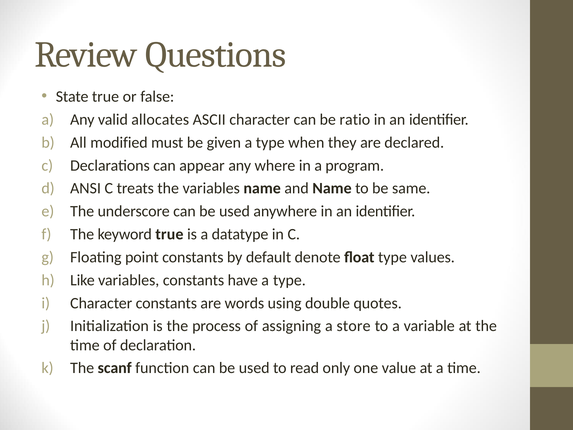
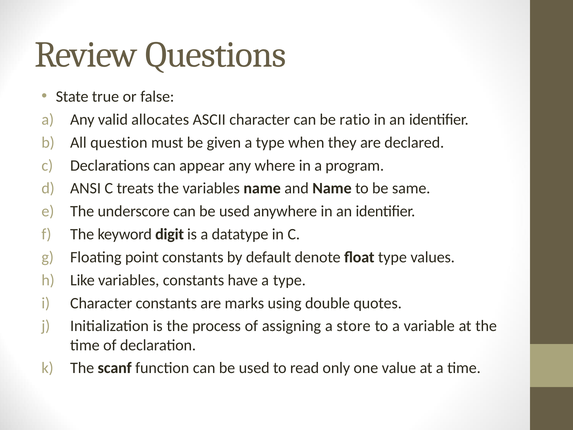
modified: modified -> question (119, 142)
keyword true: true -> digit (170, 234)
words: words -> marks (244, 303)
